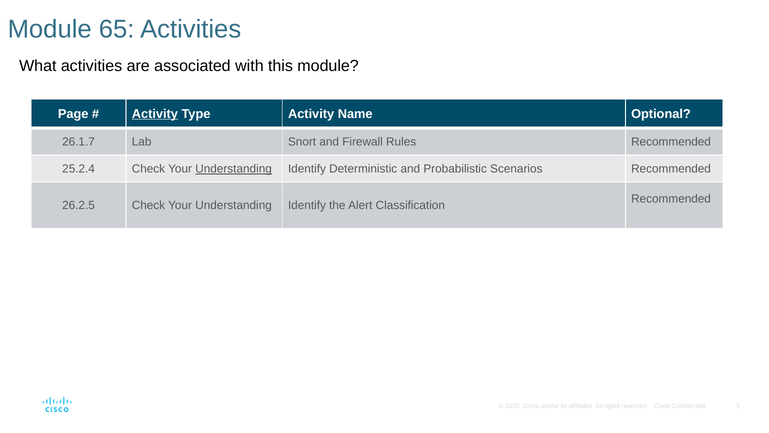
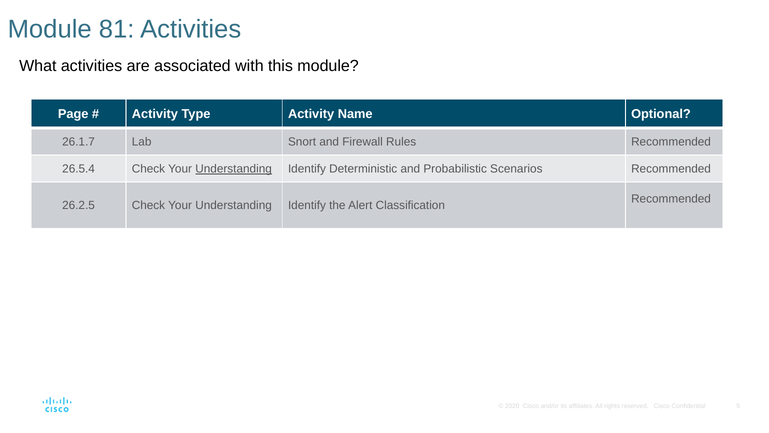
65: 65 -> 81 (117, 29)
Activity underline: present -> none (155, 114)
25.2.4: 25.2.4 -> 26.5.4 (79, 169)
